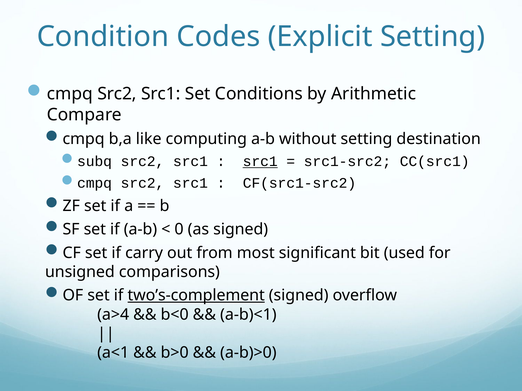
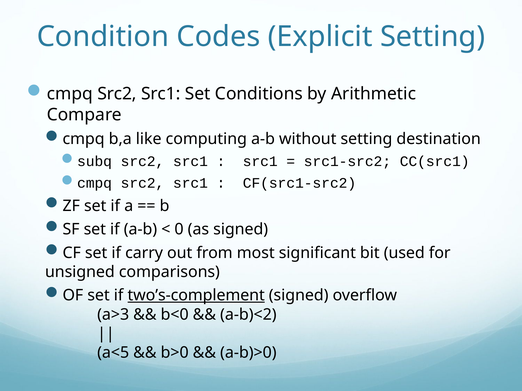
src1 underline: present -> none (260, 162)
a>4: a>4 -> a>3 (113, 315)
a-b)<1: a-b)<1 -> a-b)<2 (248, 315)
a<1: a<1 -> a<5 (113, 353)
